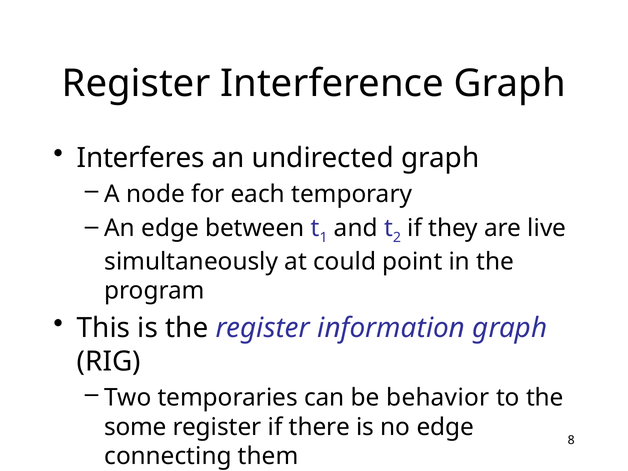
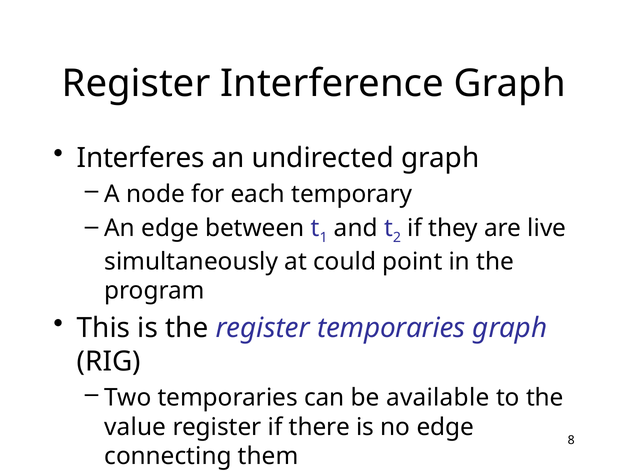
register information: information -> temporaries (391, 328)
behavior: behavior -> available (438, 398)
some: some -> value (135, 427)
